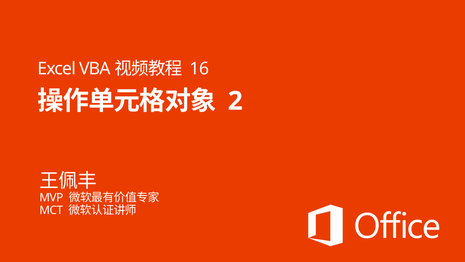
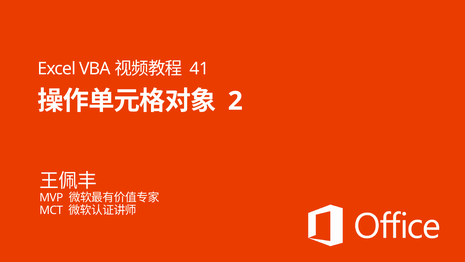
16: 16 -> 41 (199, 69)
